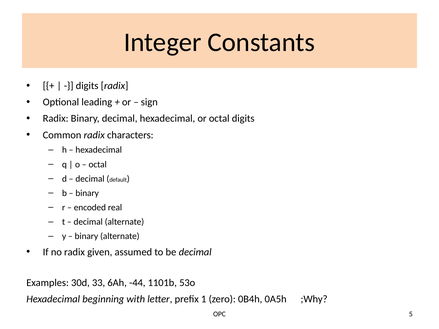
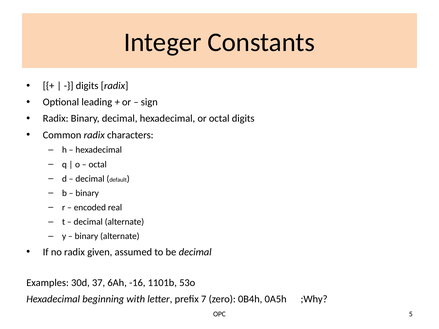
33: 33 -> 37 (99, 283)
-44: -44 -> -16 (137, 283)
1: 1 -> 7 (204, 299)
